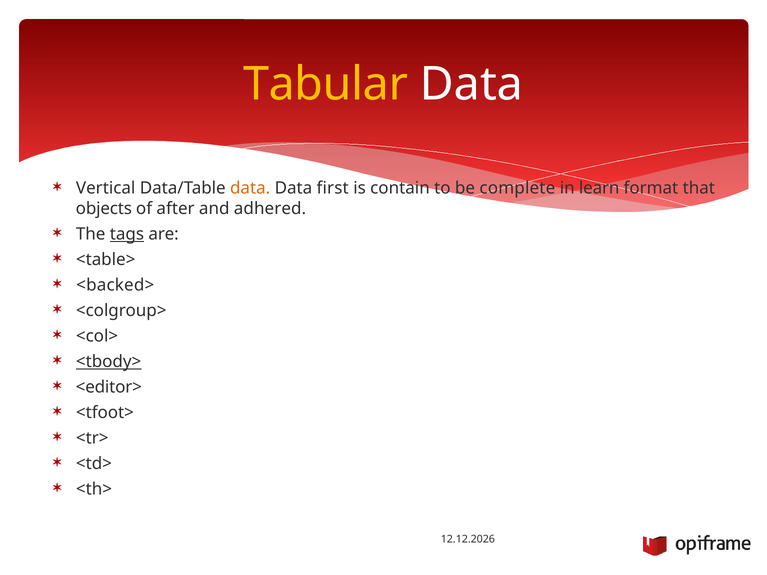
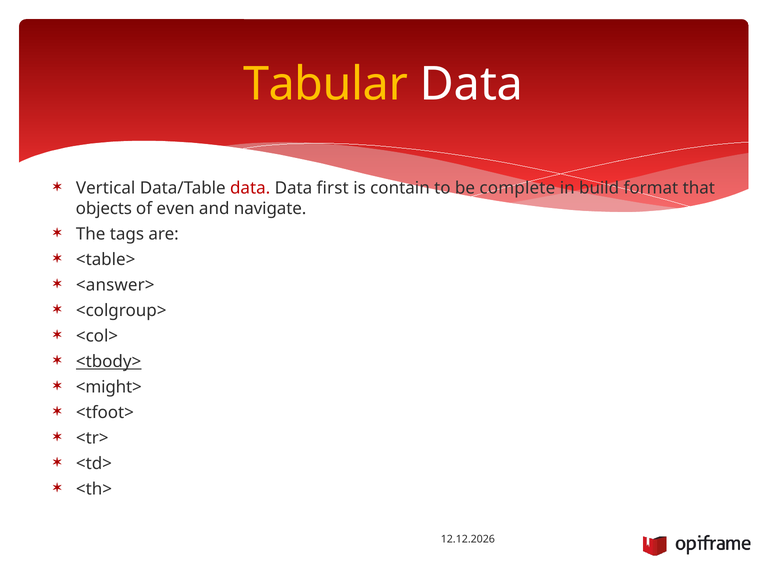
data colour: orange -> red (250, 188)
learn: learn -> build (599, 188)
after: after -> even (176, 209)
adhered: adhered -> navigate (270, 209)
tags underline: present -> none (127, 234)
<backed>: <backed> -> <answer> (115, 285)
<editor>: <editor> -> <might> (109, 387)
